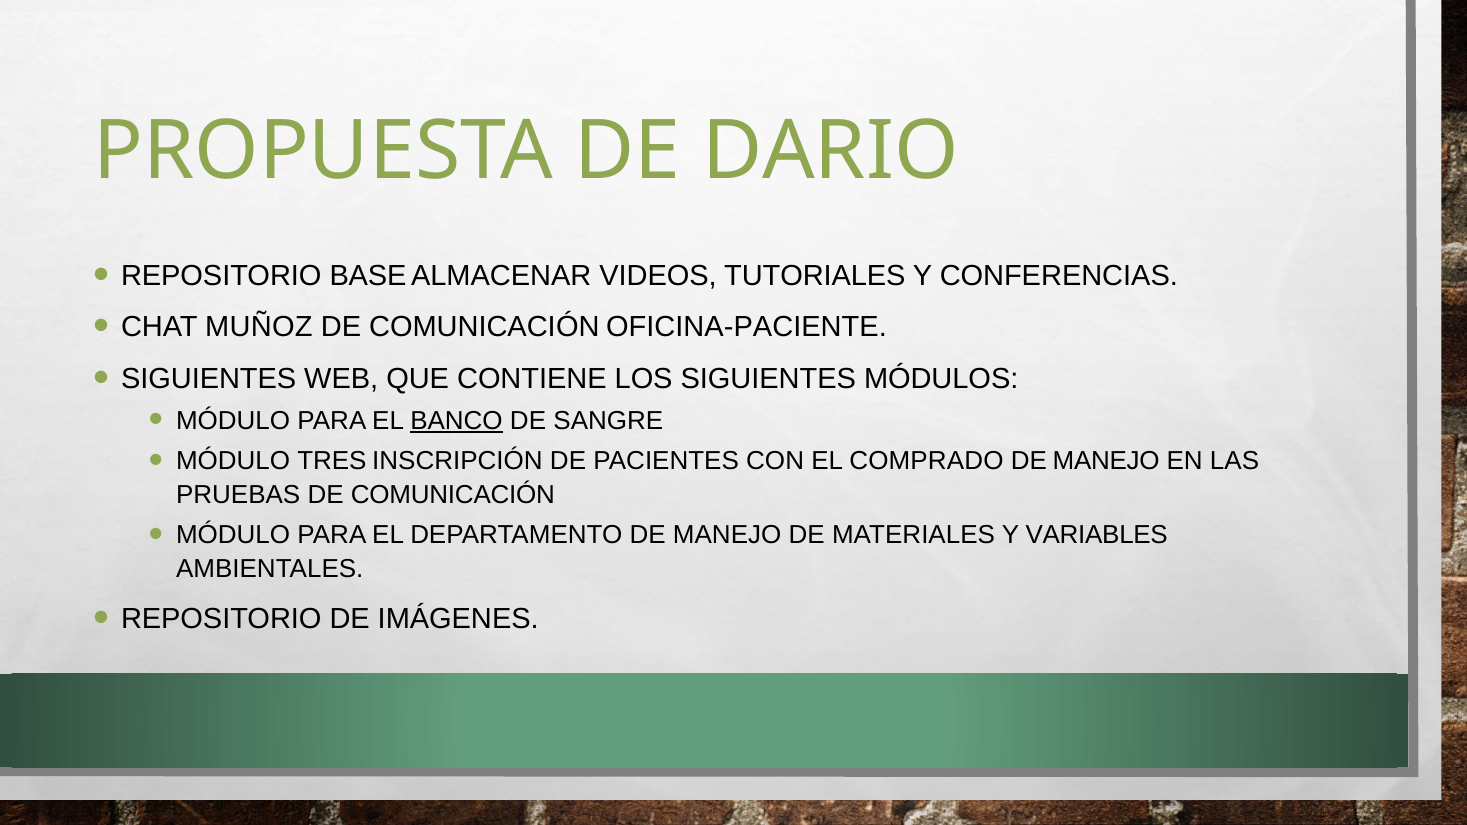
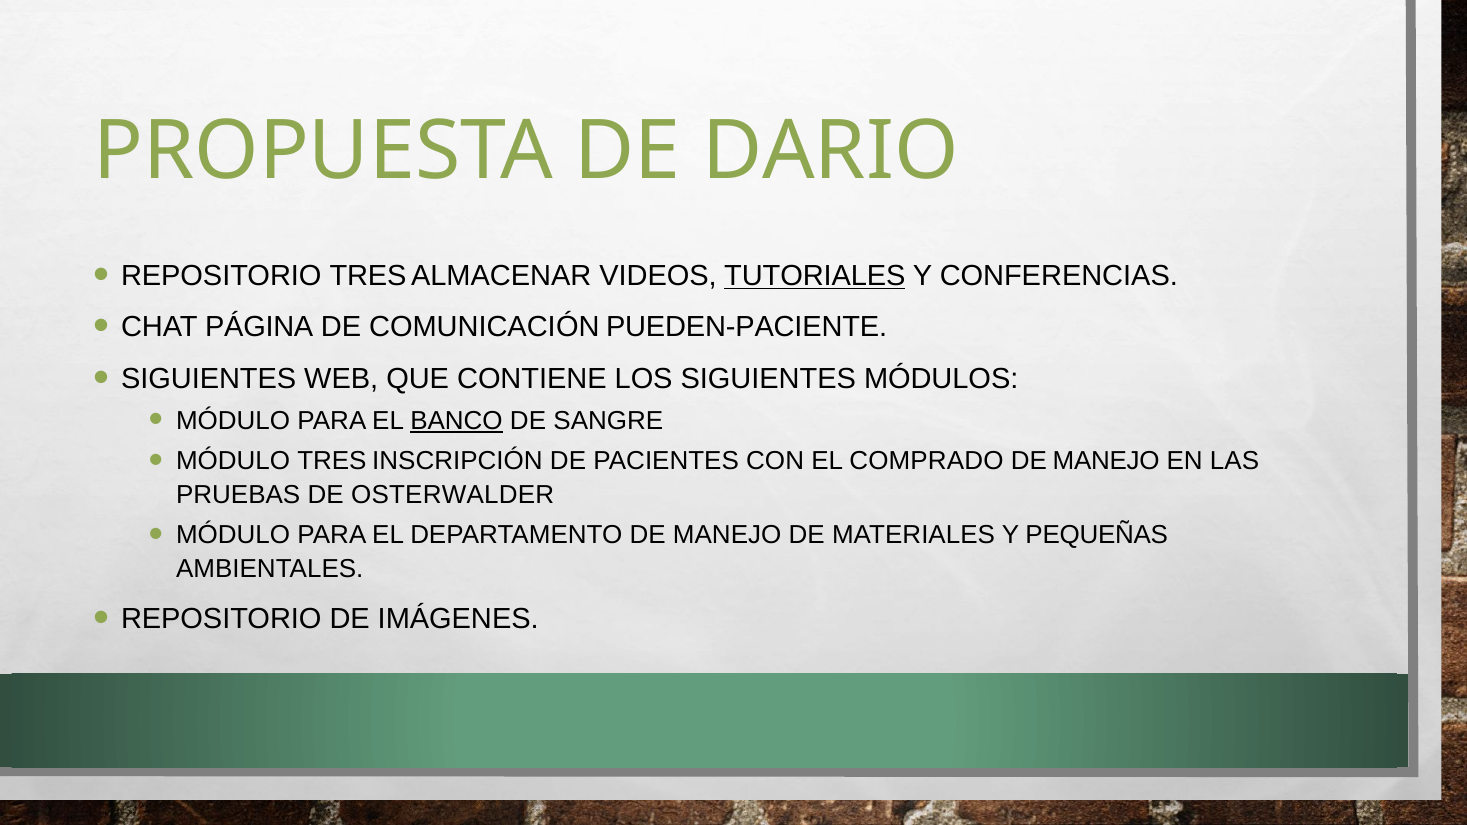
REPOSITORIO BASE: BASE -> TRES (368, 276)
TUTORIALES underline: none -> present (815, 276)
MUÑOZ: MUÑOZ -> PÁGINA (259, 327)
OFICINA-PACIENTE: OFICINA-PACIENTE -> PUEDEN-PACIENTE (747, 327)
PRUEBAS DE COMUNICACIÓN: COMUNICACIÓN -> OSTERWALDER (453, 495)
VARIABLES: VARIABLES -> PEQUEÑAS (1097, 535)
